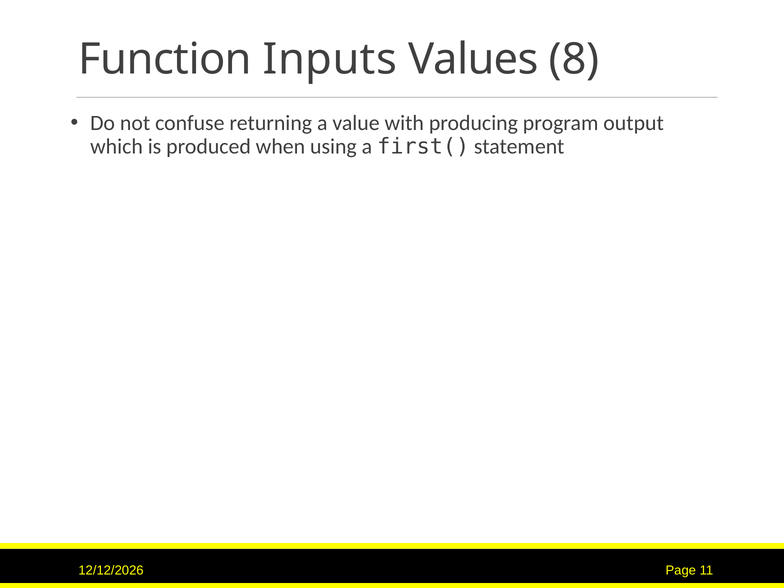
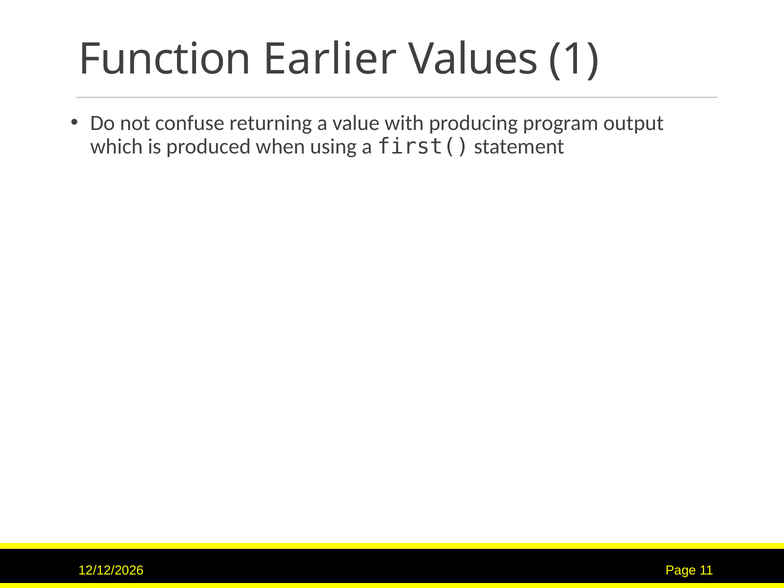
Inputs: Inputs -> Earlier (330, 60)
8: 8 -> 1 (574, 60)
